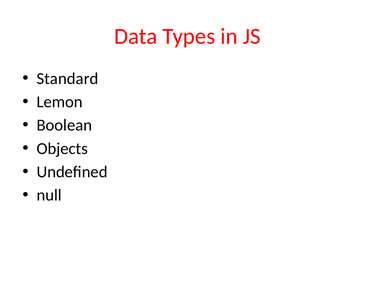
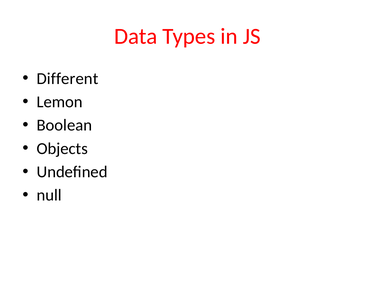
Standard: Standard -> Different (67, 79)
